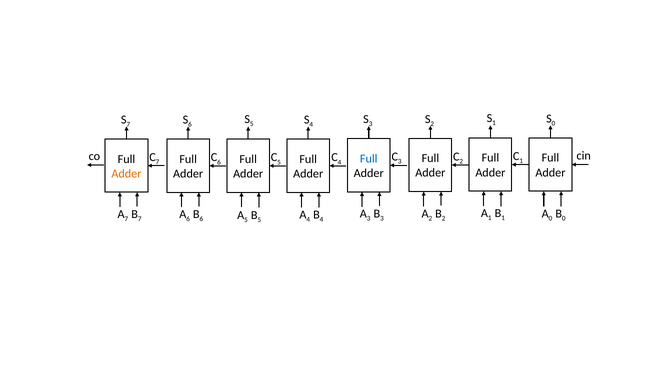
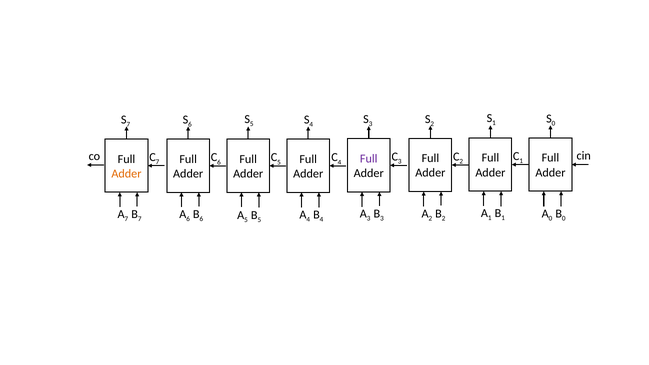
Full colour: blue -> purple (369, 159)
